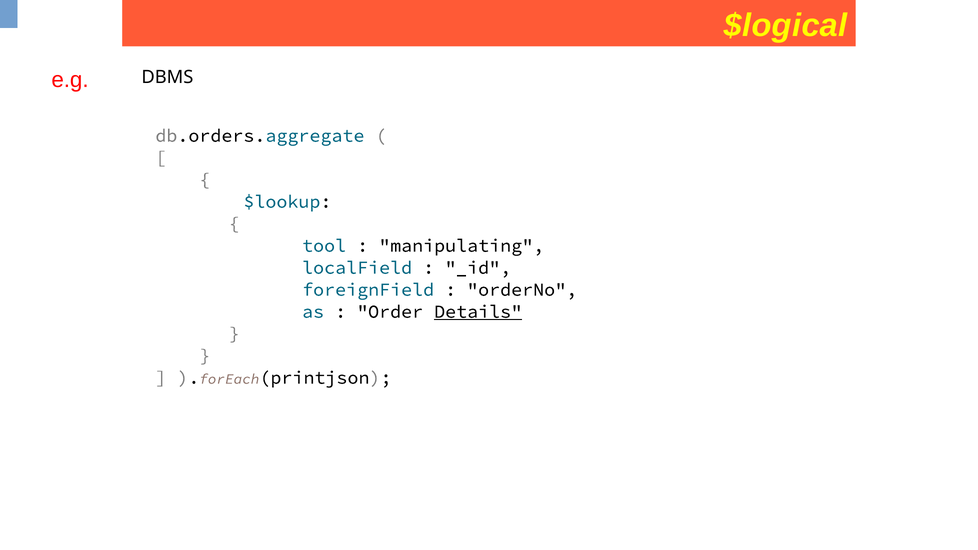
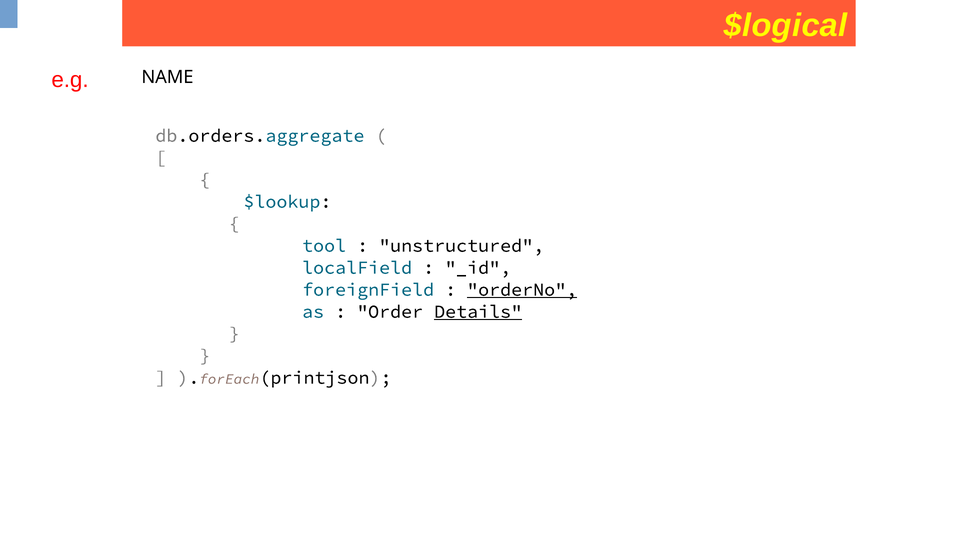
DBMS: DBMS -> NAME (167, 77)
manipulating: manipulating -> unstructured (462, 246)
orderNo underline: none -> present (522, 290)
